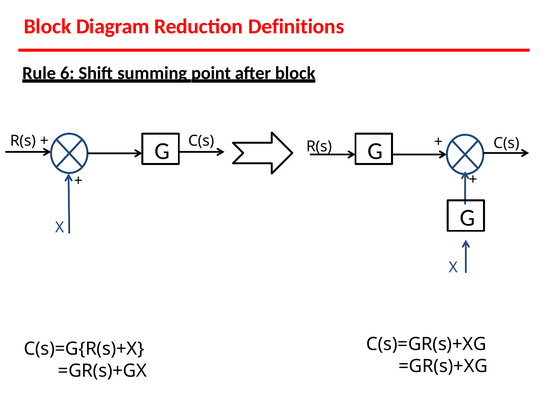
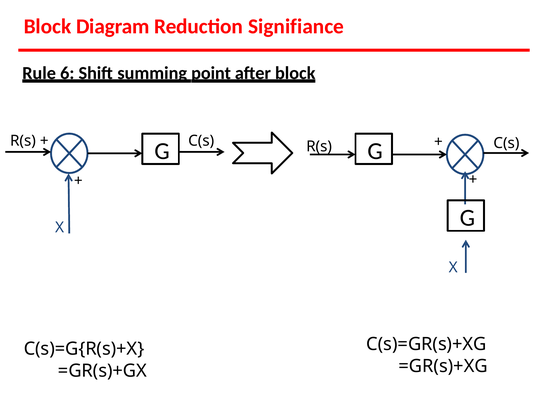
Definitions: Definitions -> Signifiance (296, 27)
